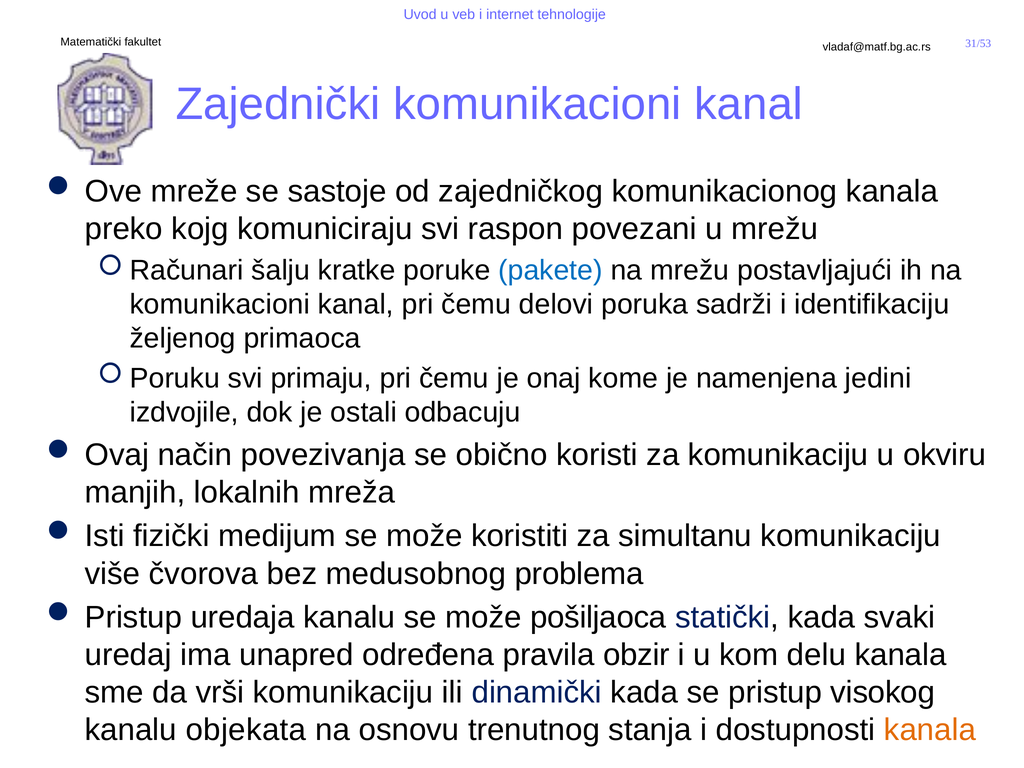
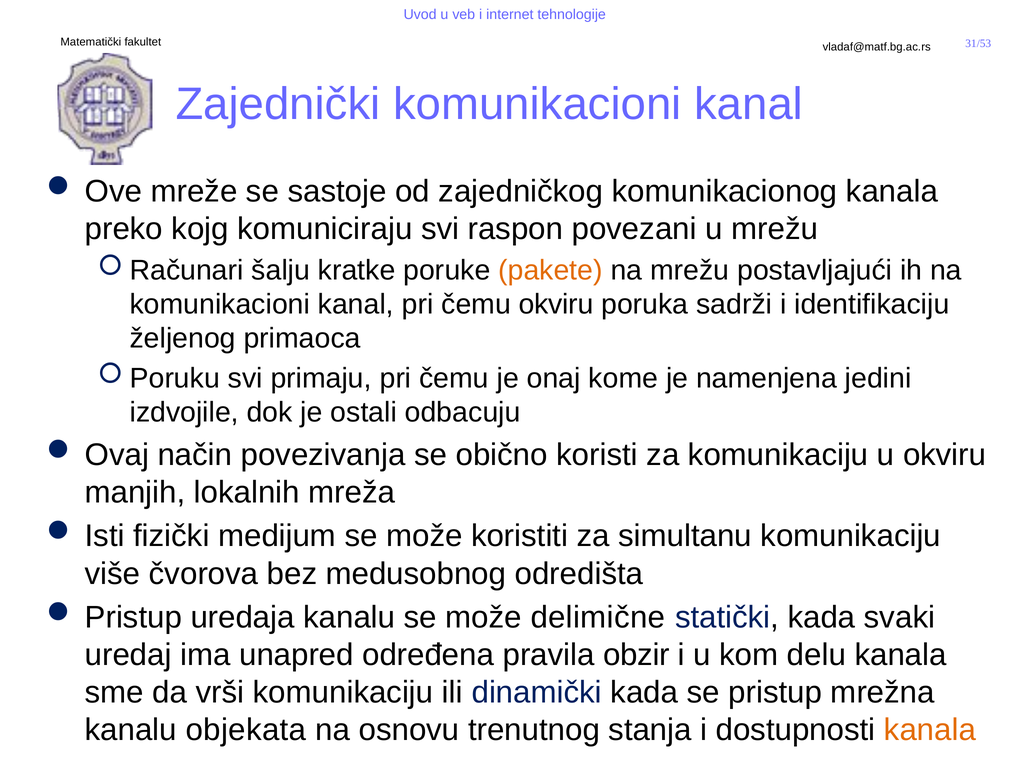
pakete colour: blue -> orange (550, 270)
čemu delovi: delovi -> okviru (556, 304)
problema: problema -> odredišta (579, 574)
pošiljaoca: pošiljaoca -> delimične (598, 617)
visokog: visokog -> mrežna (883, 693)
